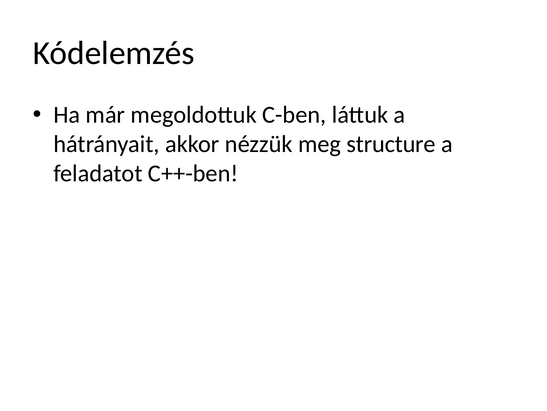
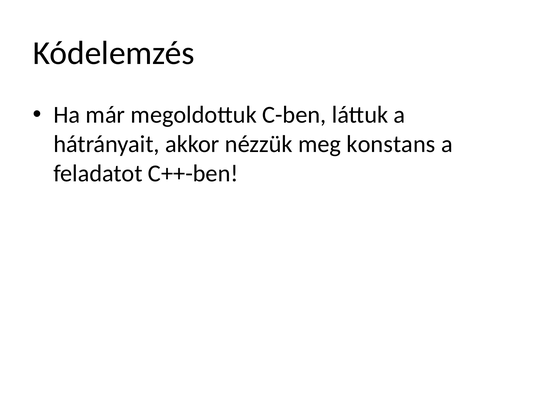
structure: structure -> konstans (391, 144)
